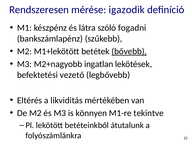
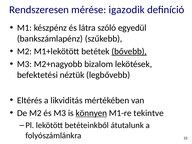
fogadni: fogadni -> egyedül (132, 28)
ingatlan: ingatlan -> bizalom (99, 64)
vezető: vezető -> néztük (72, 75)
könnyen underline: none -> present (91, 113)
